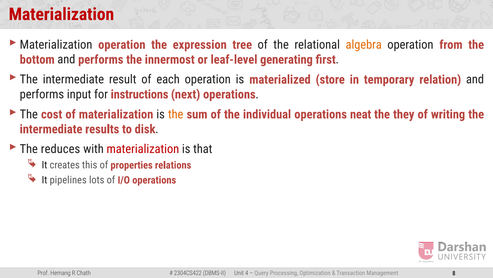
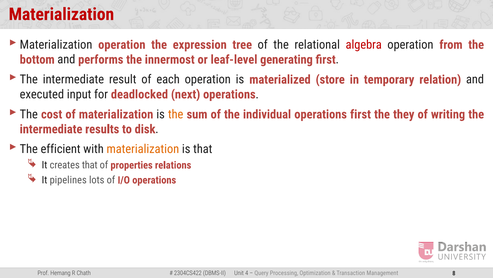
algebra colour: orange -> red (364, 45)
performs: performs -> executed (42, 94)
instructions: instructions -> deadlocked (139, 94)
operations neat: neat -> first (361, 114)
reduces: reduces -> efficient (61, 149)
materialization colour: red -> orange (143, 149)
creates this: this -> that (90, 165)
